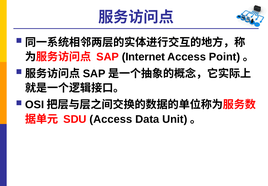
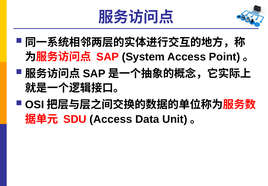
Internet: Internet -> System (143, 57)
